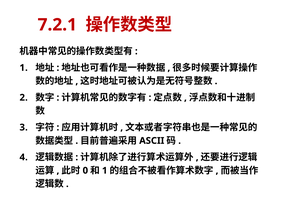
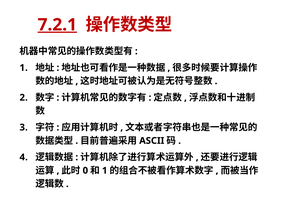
7.2.1 underline: none -> present (57, 25)
